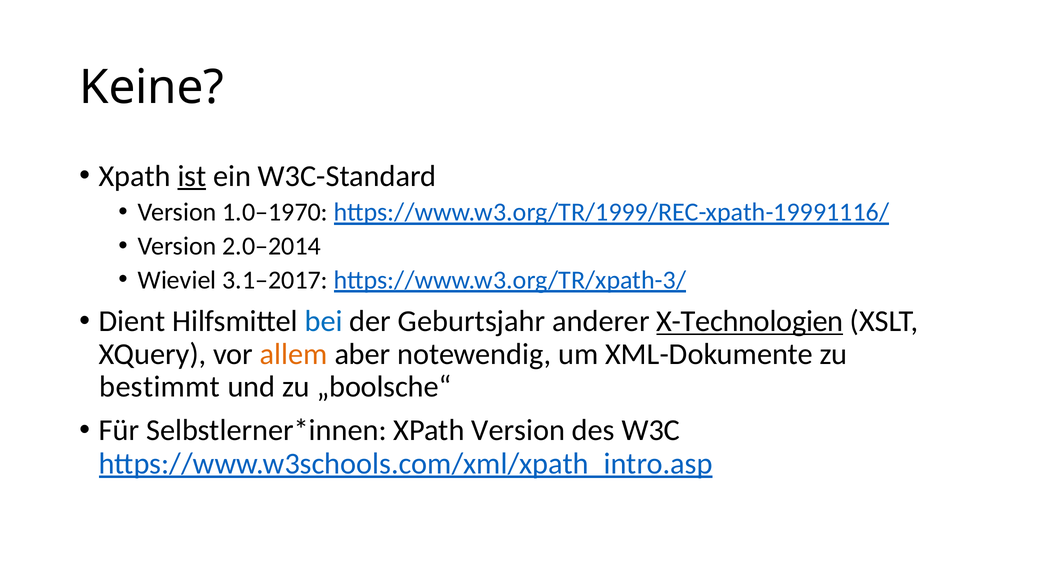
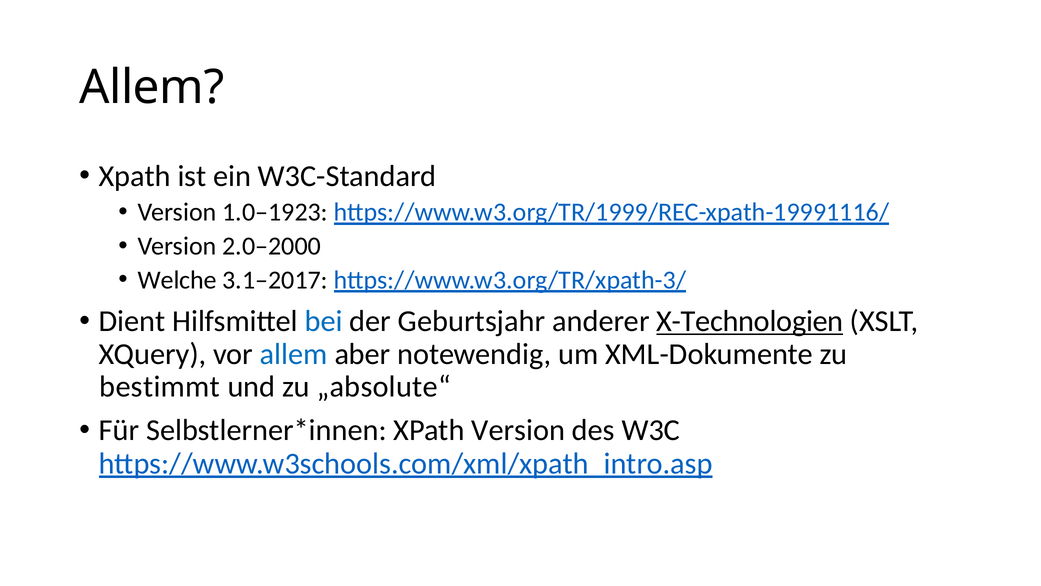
Keine: Keine -> Allem (152, 87)
ist underline: present -> none (192, 176)
1.0–1970: 1.0–1970 -> 1.0–1923 (275, 212)
2.0–2014: 2.0–2014 -> 2.0–2000 (272, 246)
Wieviel: Wieviel -> Welche (177, 280)
allem colour: orange -> blue (294, 354)
„boolsche“: „boolsche“ -> „absolute“ (384, 386)
